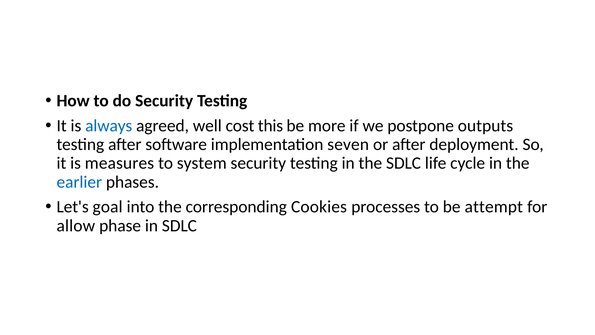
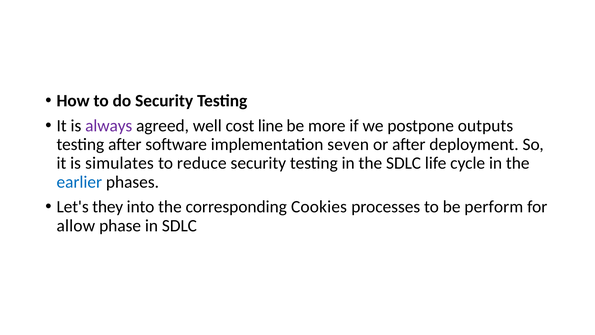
always colour: blue -> purple (109, 126)
this: this -> line (270, 126)
measures: measures -> simulates (119, 163)
system: system -> reduce (202, 163)
goal: goal -> they (108, 207)
attempt: attempt -> perform (494, 207)
